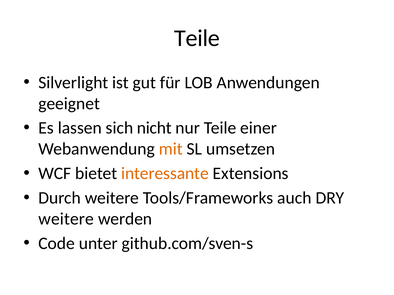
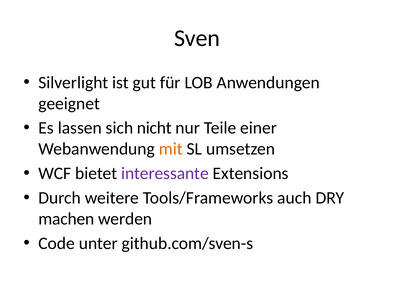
Teile: Teile -> Sven (197, 38)
interessante colour: orange -> purple (165, 174)
weitere: weitere -> machen (66, 219)
